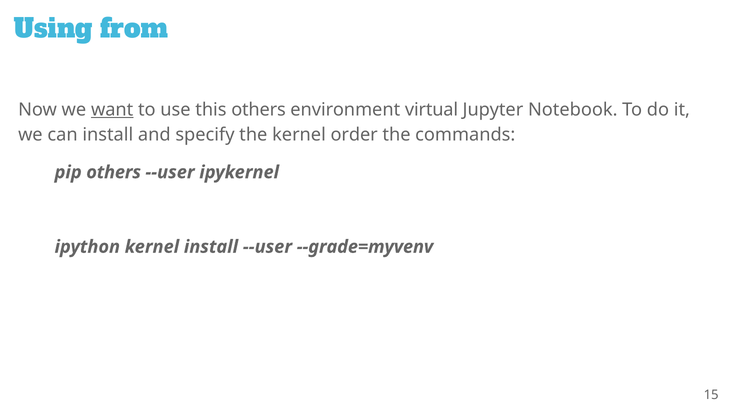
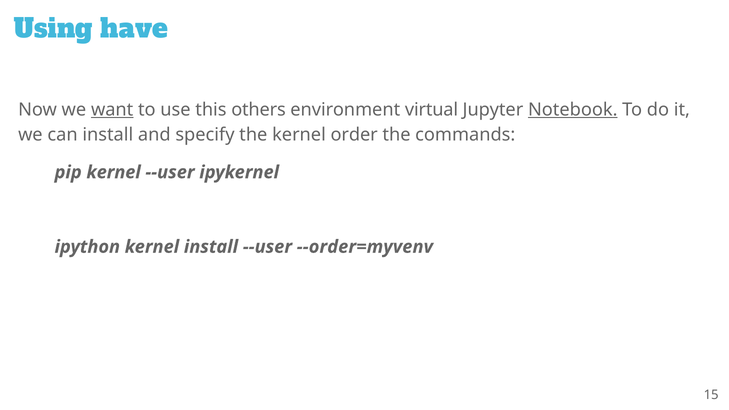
from: from -> have (134, 29)
Notebook underline: none -> present (573, 110)
pip others: others -> kernel (114, 172)
--grade=myvenv: --grade=myvenv -> --order=myvenv (365, 247)
